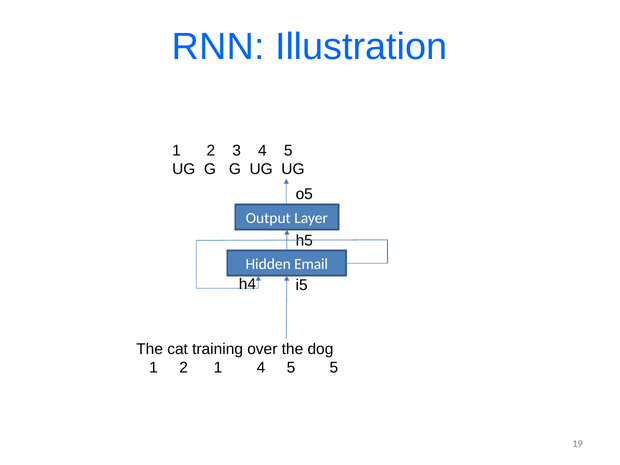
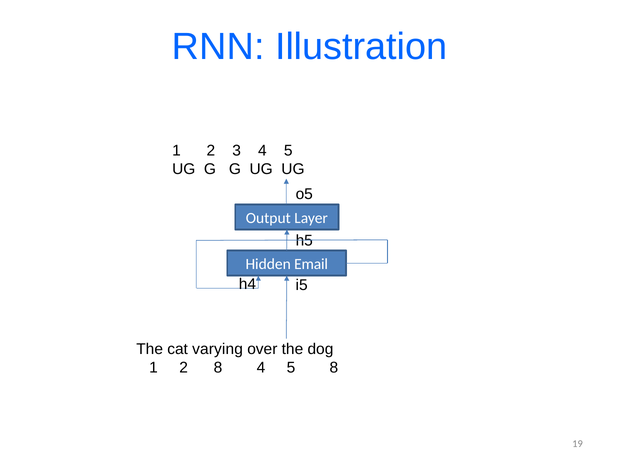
training: training -> varying (218, 349)
2 1: 1 -> 8 (218, 368)
5 5: 5 -> 8 (334, 368)
